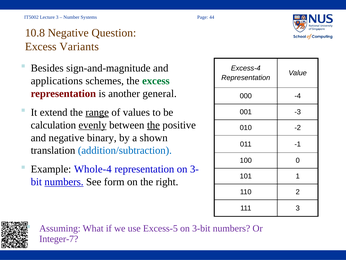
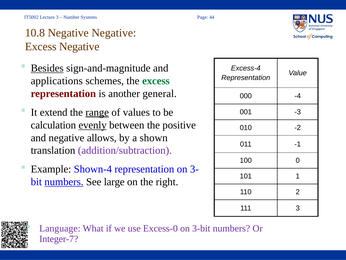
Negative Question: Question -> Negative (114, 33)
Excess Variants: Variants -> Negative (79, 47)
Besides underline: none -> present (47, 68)
the underline: present -> none (153, 125)
binary: binary -> allows (102, 137)
addition/subtraction colour: blue -> purple (125, 150)
Whole-4: Whole-4 -> Shown-4 (93, 169)
form: form -> large (114, 182)
Assuming: Assuming -> Language (60, 228)
Excess-5: Excess-5 -> Excess-0 (160, 228)
